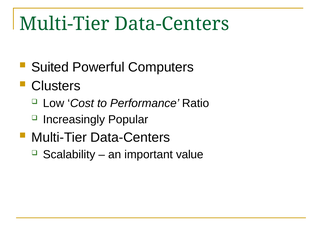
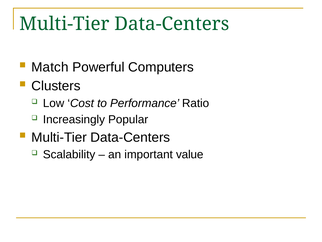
Suited: Suited -> Match (50, 67)
